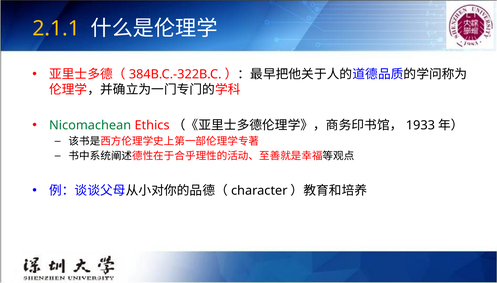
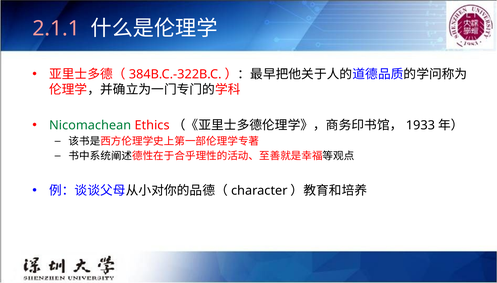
2.1.1 colour: yellow -> pink (56, 29)
